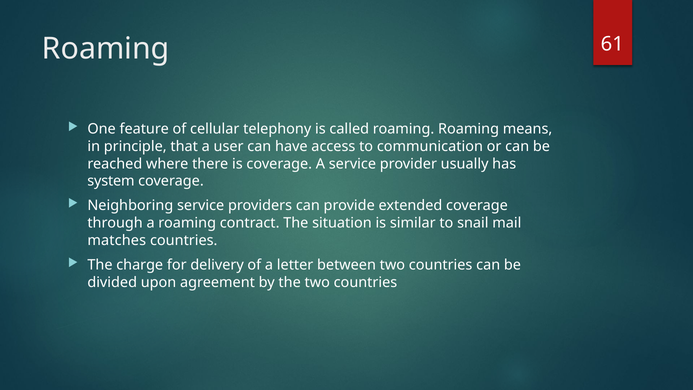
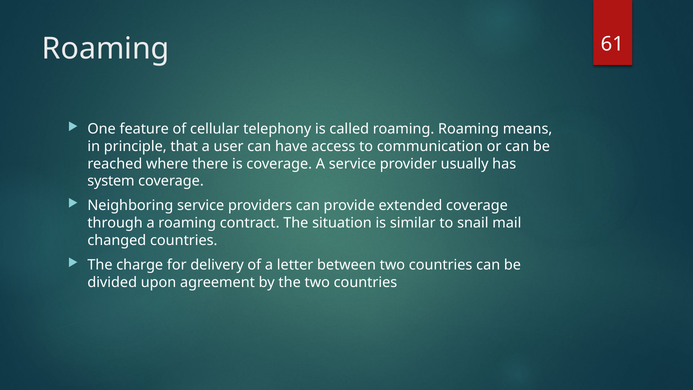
matches: matches -> changed (117, 240)
